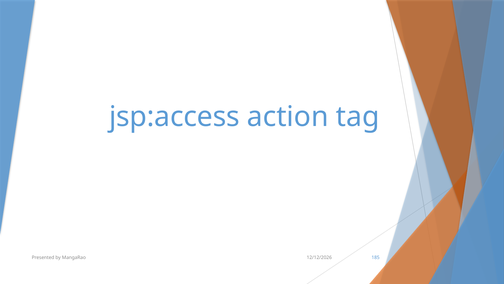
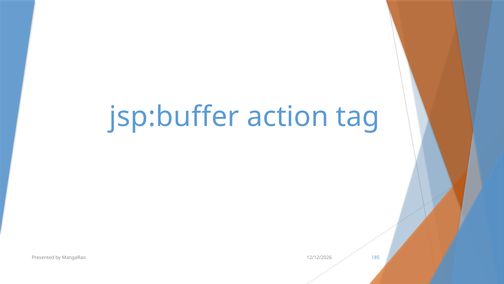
jsp:access: jsp:access -> jsp:buffer (174, 116)
